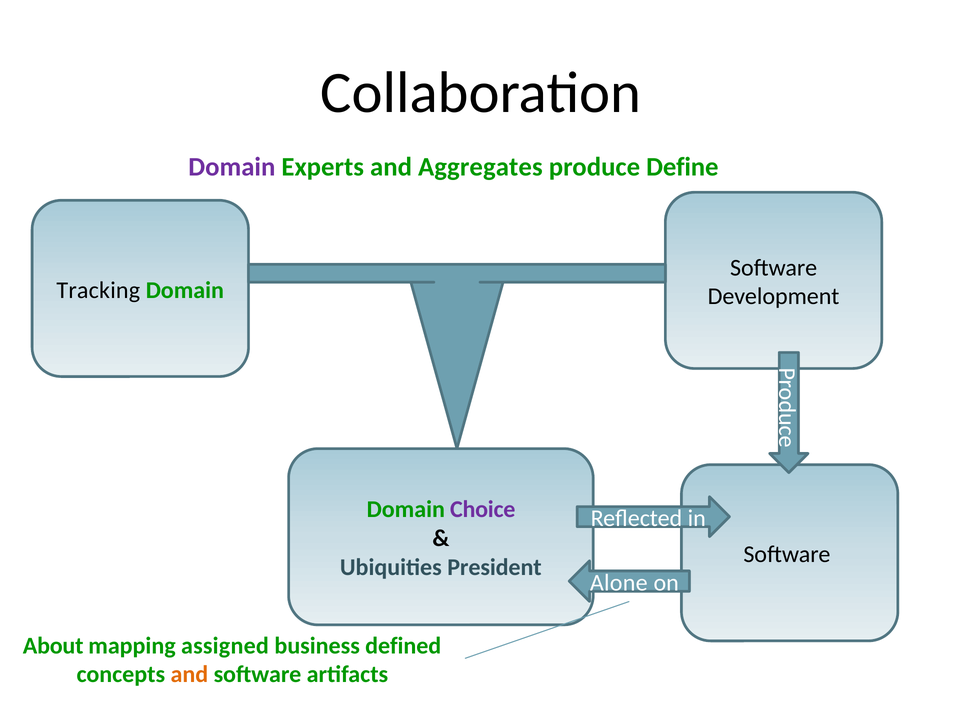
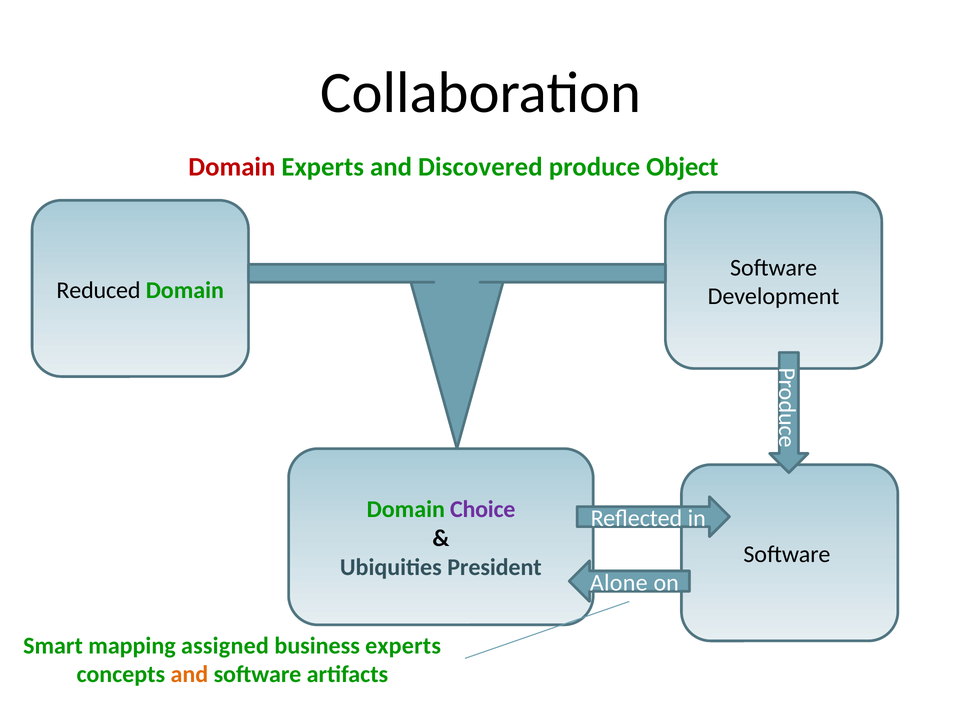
Domain colour: purple -> red (232, 167)
Aggregates: Aggregates -> Discovered (480, 167)
Define: Define -> Object (682, 167)
Tracking: Tracking -> Reduced (98, 290)
About: About -> Smart (53, 646)
business defined: defined -> experts (403, 646)
